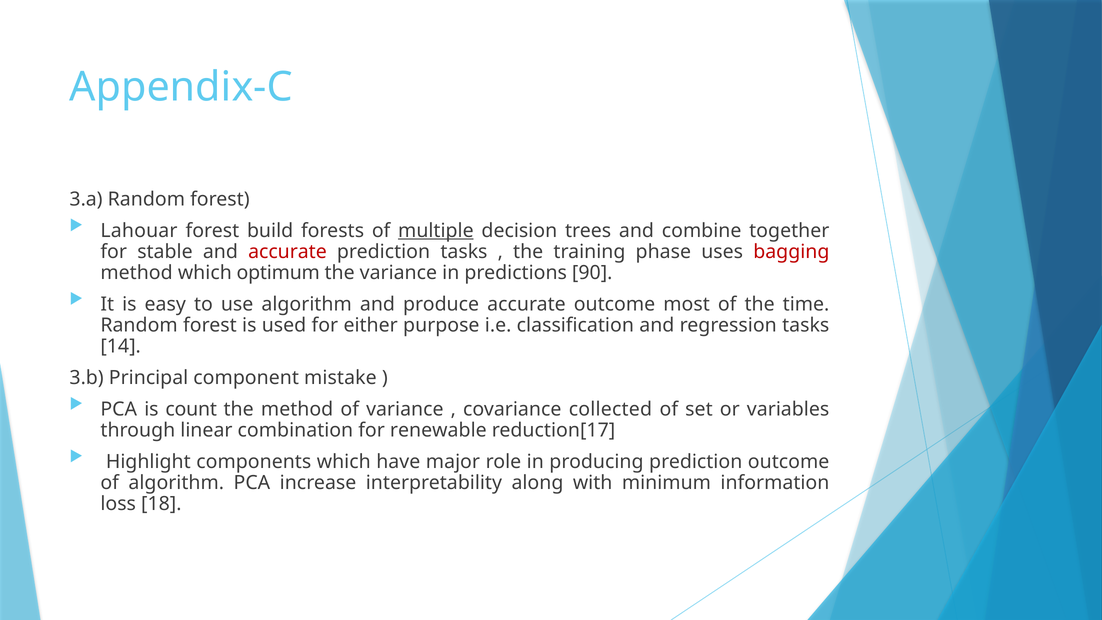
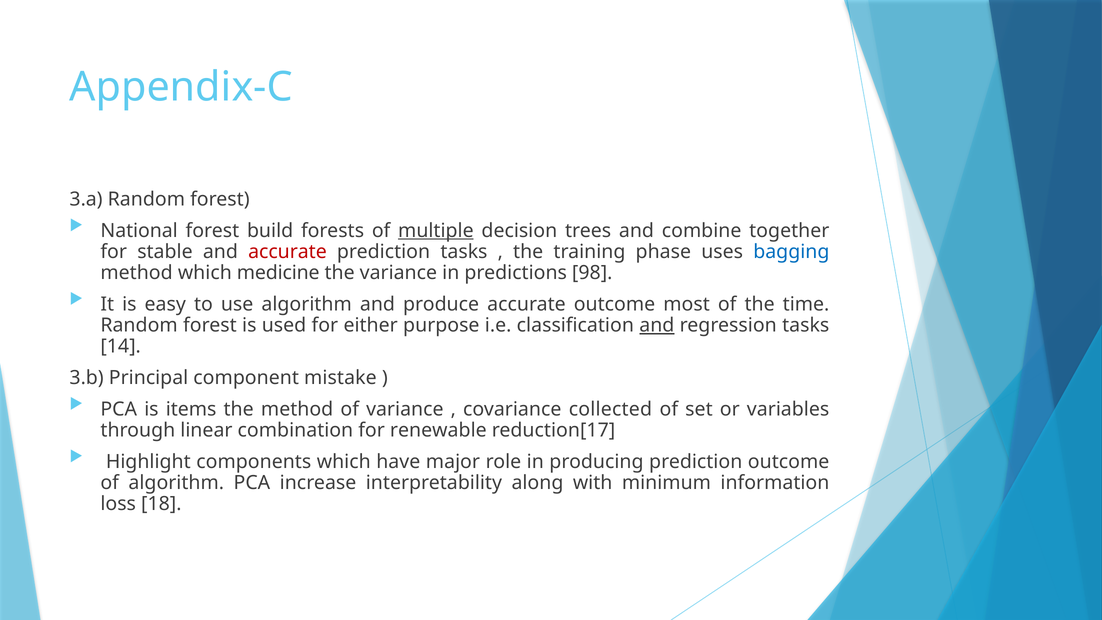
Lahouar: Lahouar -> National (139, 231)
bagging colour: red -> blue (791, 252)
optimum: optimum -> medicine (278, 273)
90: 90 -> 98 (592, 273)
and underline: none -> present (657, 325)
count: count -> items (191, 409)
